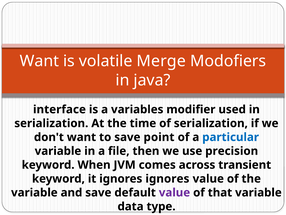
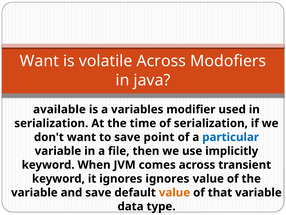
volatile Merge: Merge -> Across (161, 61)
interface: interface -> available (59, 109)
precision: precision -> implicitly (232, 151)
value colour: purple -> orange (174, 192)
